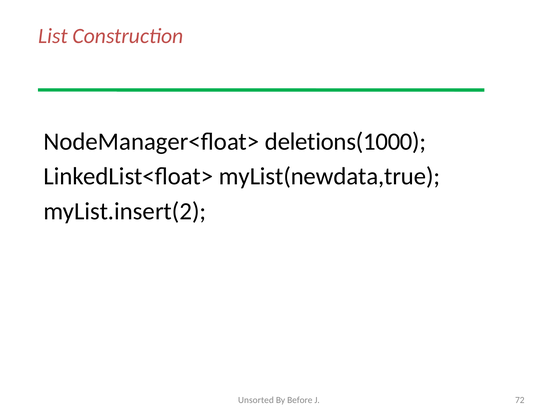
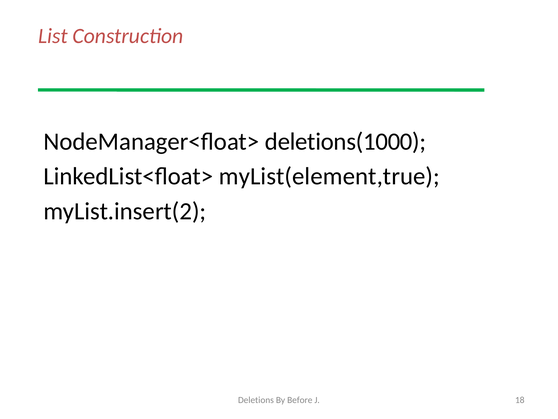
myList(newdata,true: myList(newdata,true -> myList(element,true (329, 176)
Unsorted: Unsorted -> Deletions (256, 400)
72: 72 -> 18 (520, 400)
